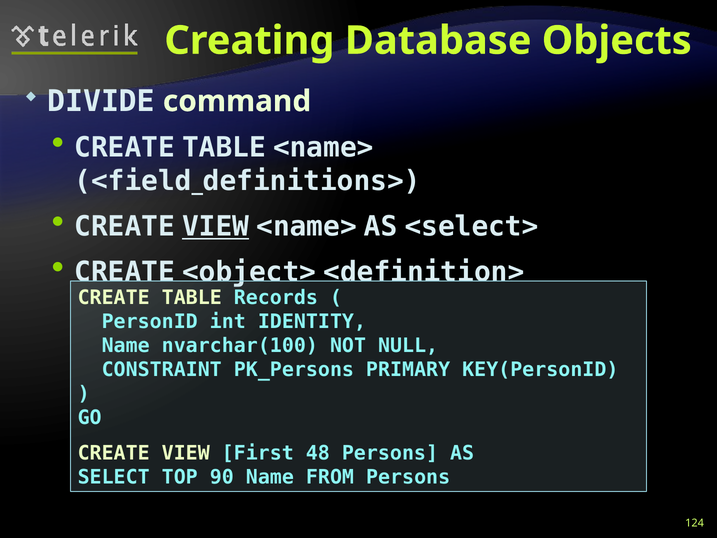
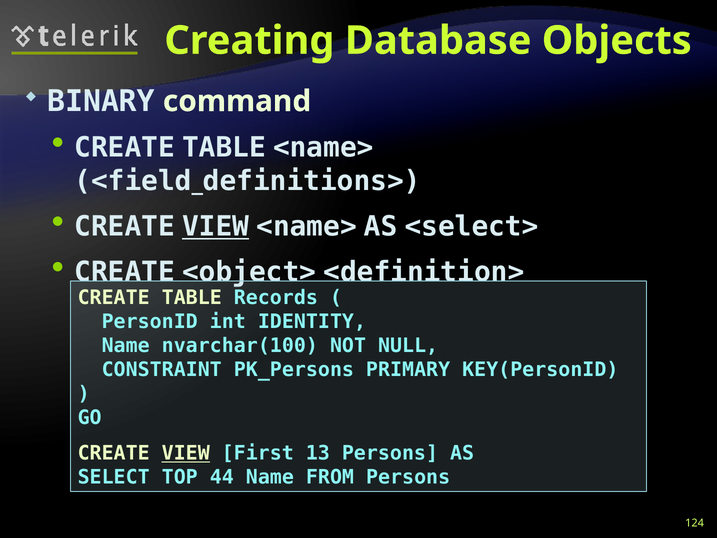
DIVIDE: DIVIDE -> BINARY (101, 101)
VIEW underline: none -> present (186, 453)
48: 48 -> 13 (318, 453)
90: 90 -> 44 (222, 477)
